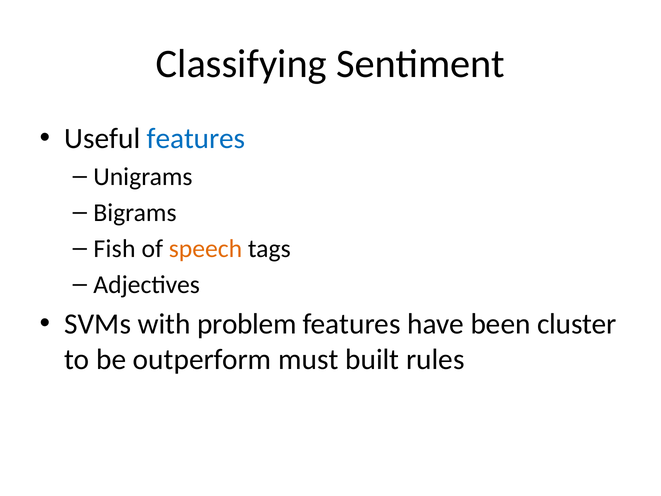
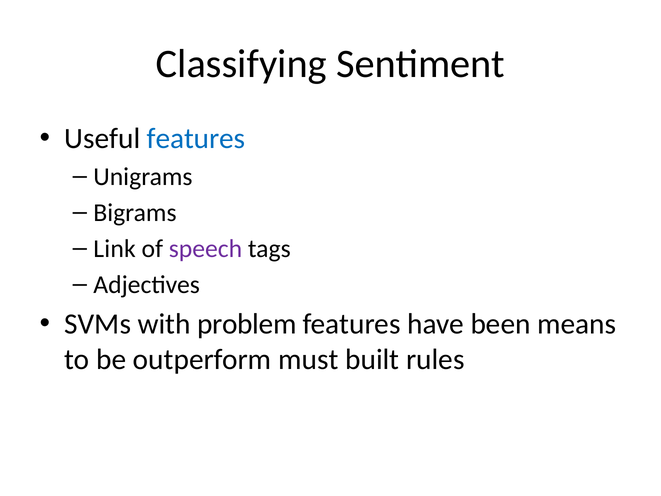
Fish: Fish -> Link (115, 249)
speech colour: orange -> purple (206, 249)
cluster: cluster -> means (577, 324)
